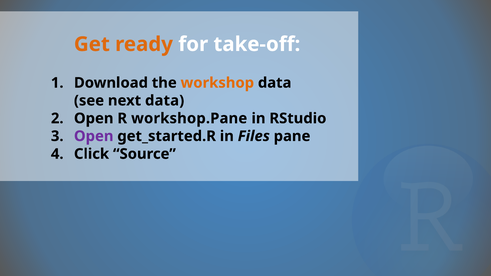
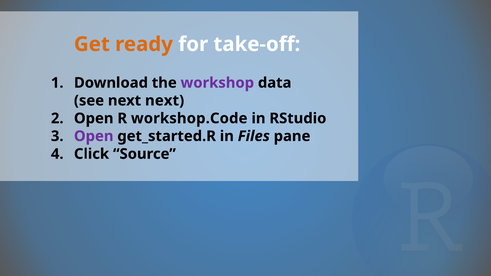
workshop colour: orange -> purple (217, 83)
next data: data -> next (165, 101)
workshop.Pane: workshop.Pane -> workshop.Code (189, 118)
